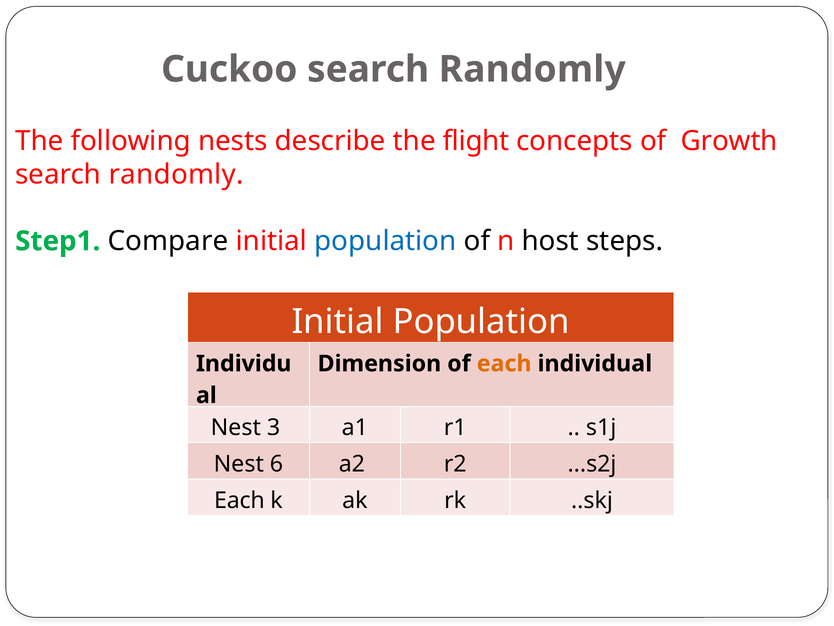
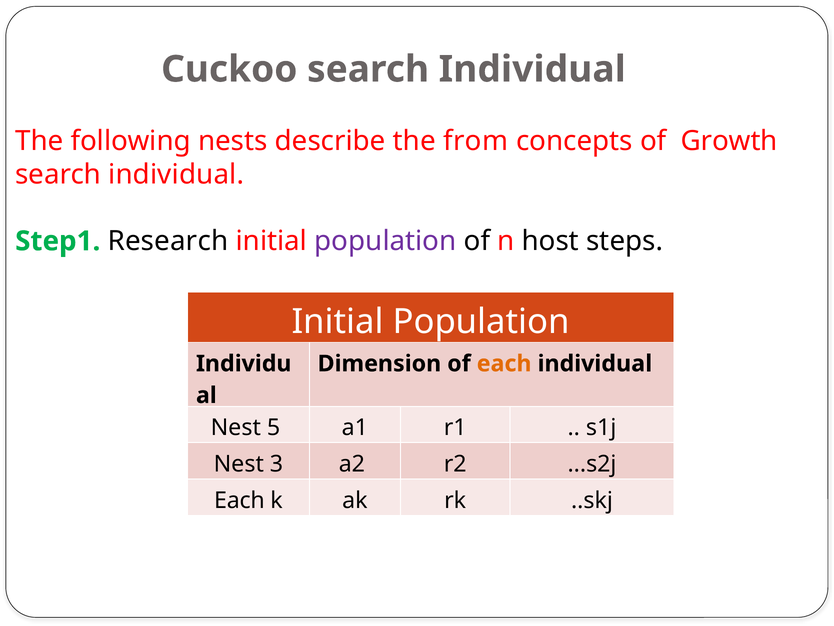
Cuckoo search Randomly: Randomly -> Individual (532, 69)
flight: flight -> from (476, 141)
randomly: randomly -> individual (176, 174)
Compare: Compare -> Research (168, 241)
population colour: blue -> purple (385, 241)
3: 3 -> 5 (274, 427)
6: 6 -> 3 (276, 464)
